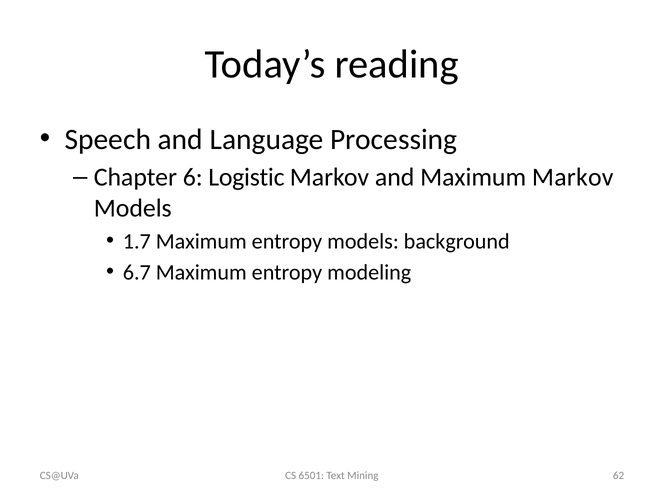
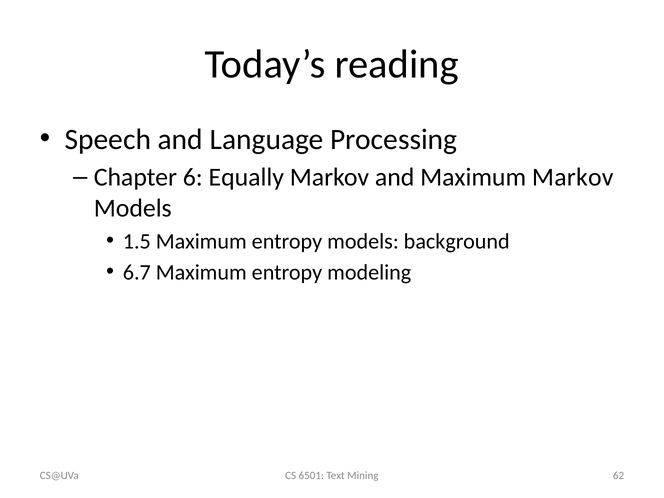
Logistic: Logistic -> Equally (246, 177)
1.7: 1.7 -> 1.5 (137, 241)
